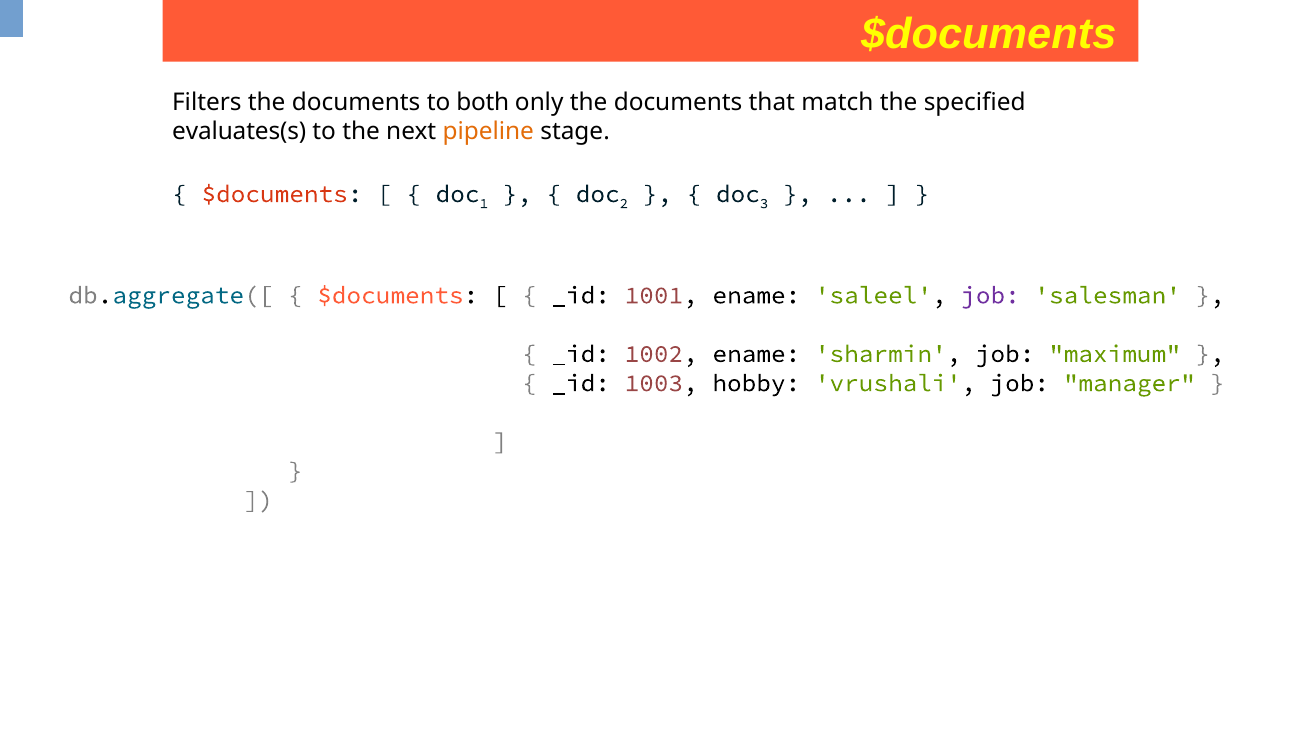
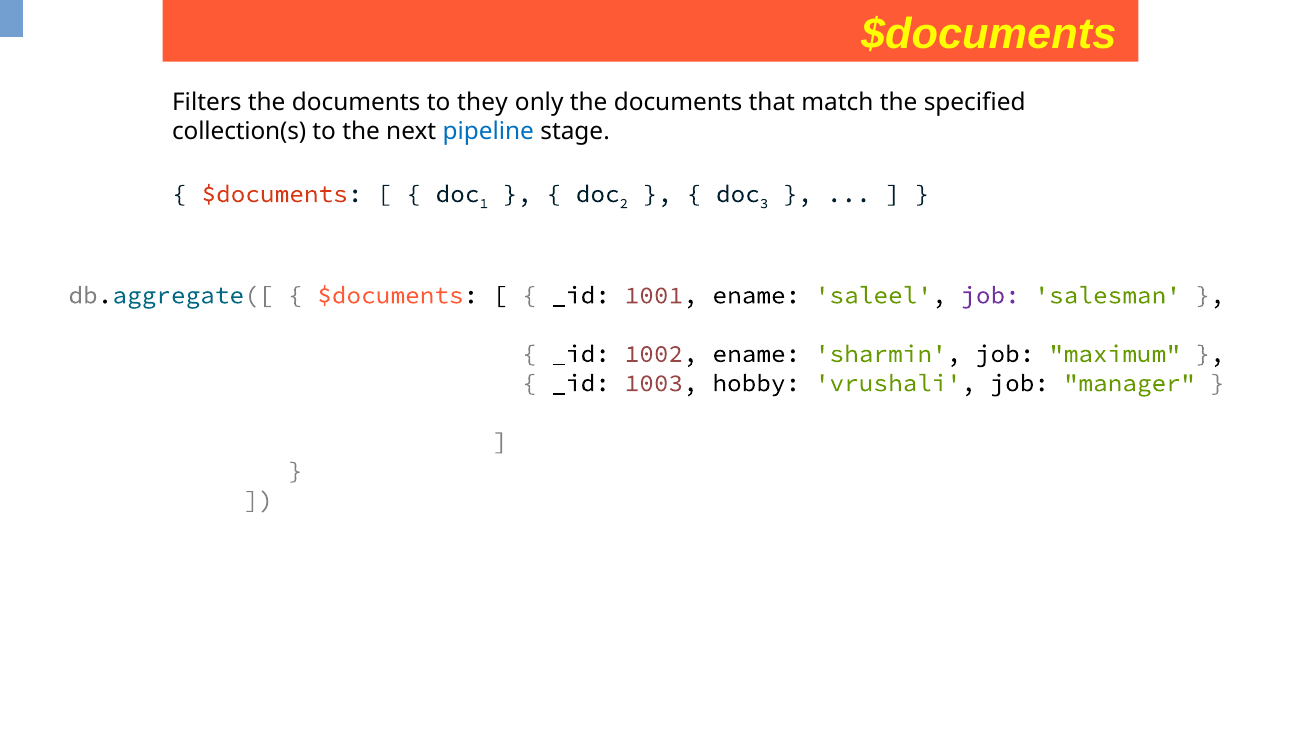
both: both -> they (483, 102)
evaluates(s: evaluates(s -> collection(s (239, 132)
pipeline colour: orange -> blue (488, 132)
